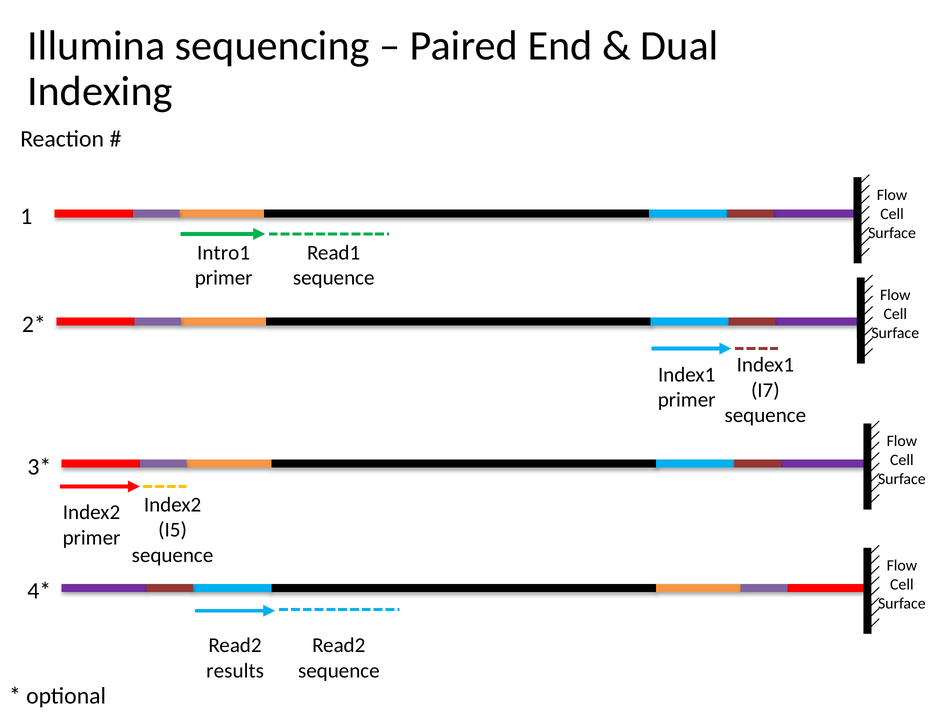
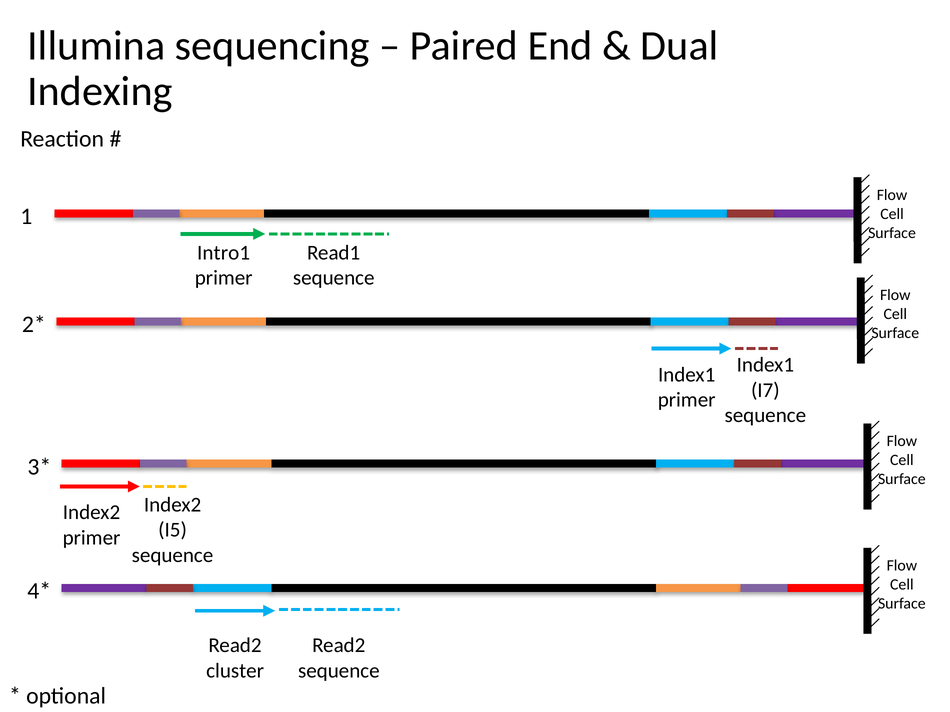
results: results -> cluster (235, 671)
